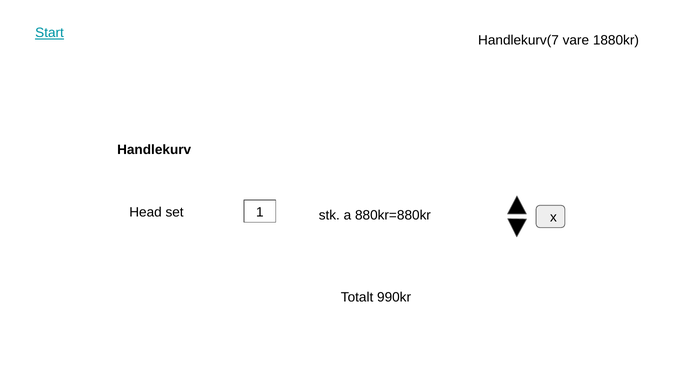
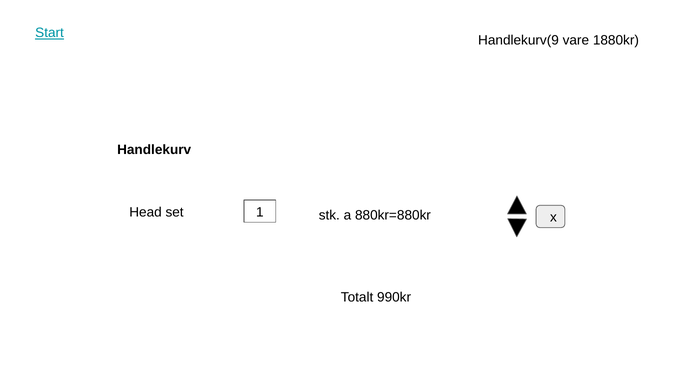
Handlekurv(7: Handlekurv(7 -> Handlekurv(9 (518, 40)
